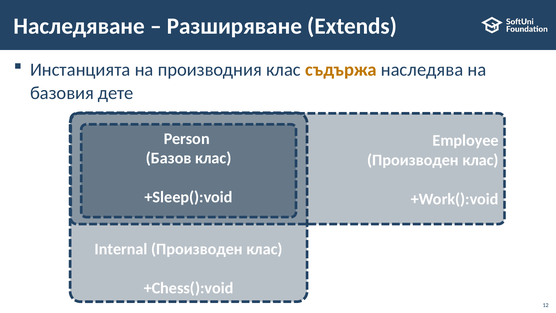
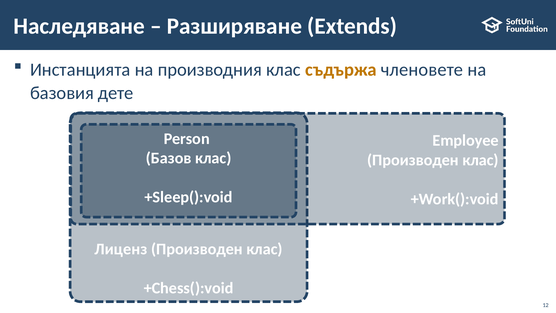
наследява: наследява -> членовете (422, 70)
Internal: Internal -> Лиценз (121, 249)
